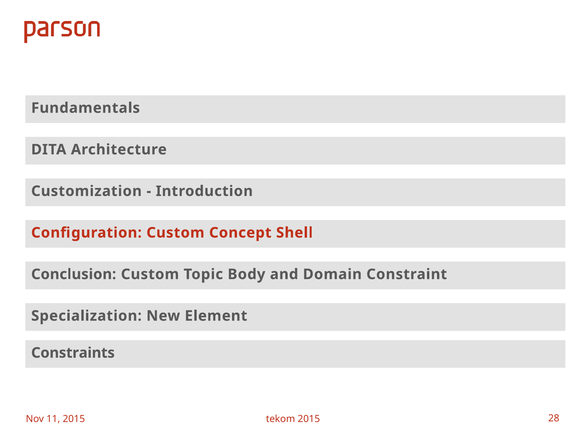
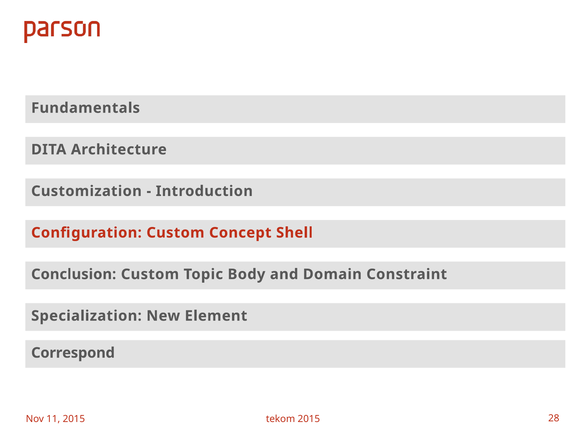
Constraints: Constraints -> Correspond (73, 352)
